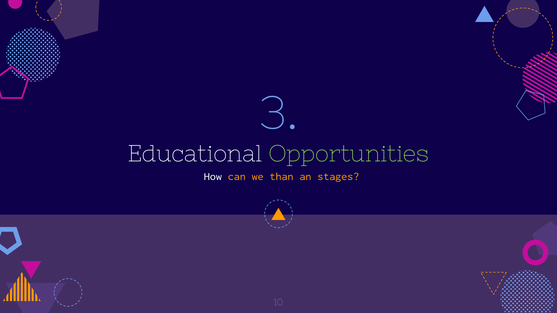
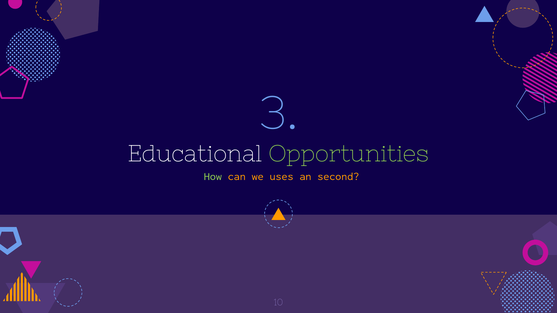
How colour: white -> light green (213, 177)
than: than -> uses (281, 177)
stages: stages -> second (338, 177)
